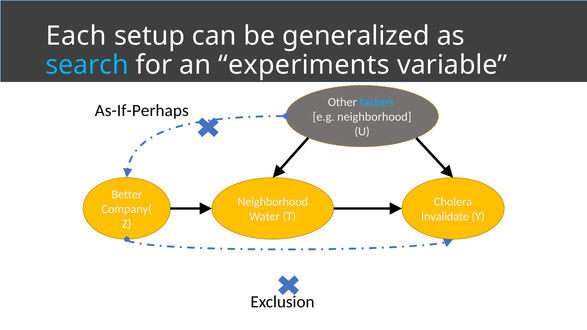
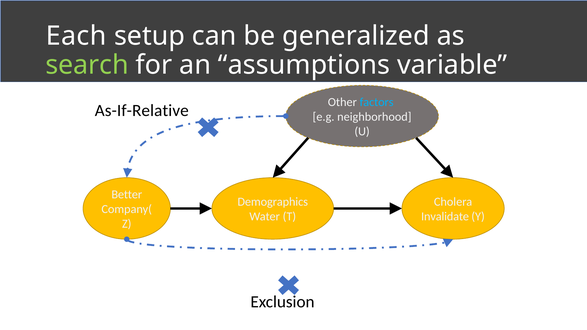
search colour: light blue -> light green (87, 65)
experiments: experiments -> assumptions (304, 65)
As-If-Perhaps: As-If-Perhaps -> As-If-Relative (142, 111)
Neighborhood: Neighborhood -> Demographics (273, 202)
